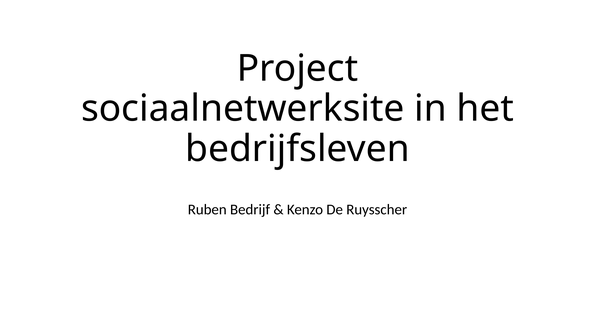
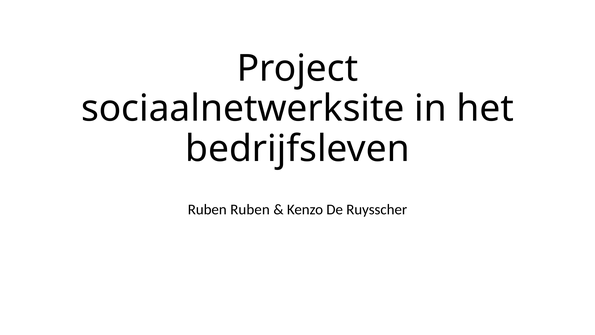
Ruben Bedrijf: Bedrijf -> Ruben (250, 209)
